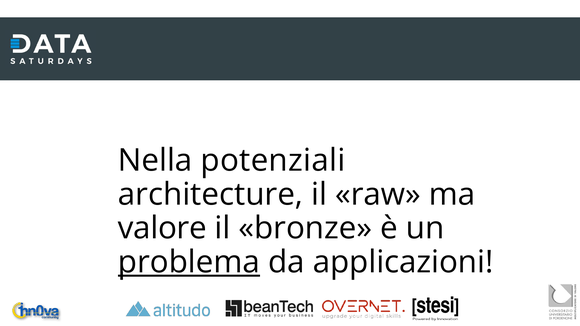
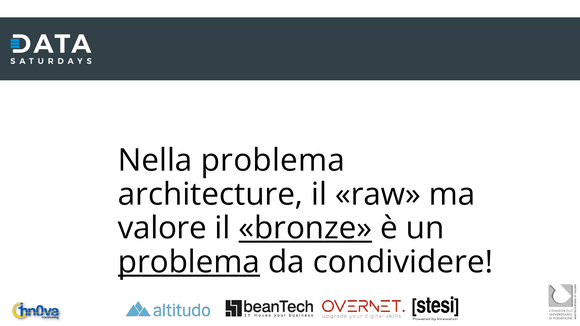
Nella potenziali: potenziali -> problema (273, 161)
bronze underline: none -> present (305, 228)
applicazioni: applicazioni -> condividere (403, 262)
